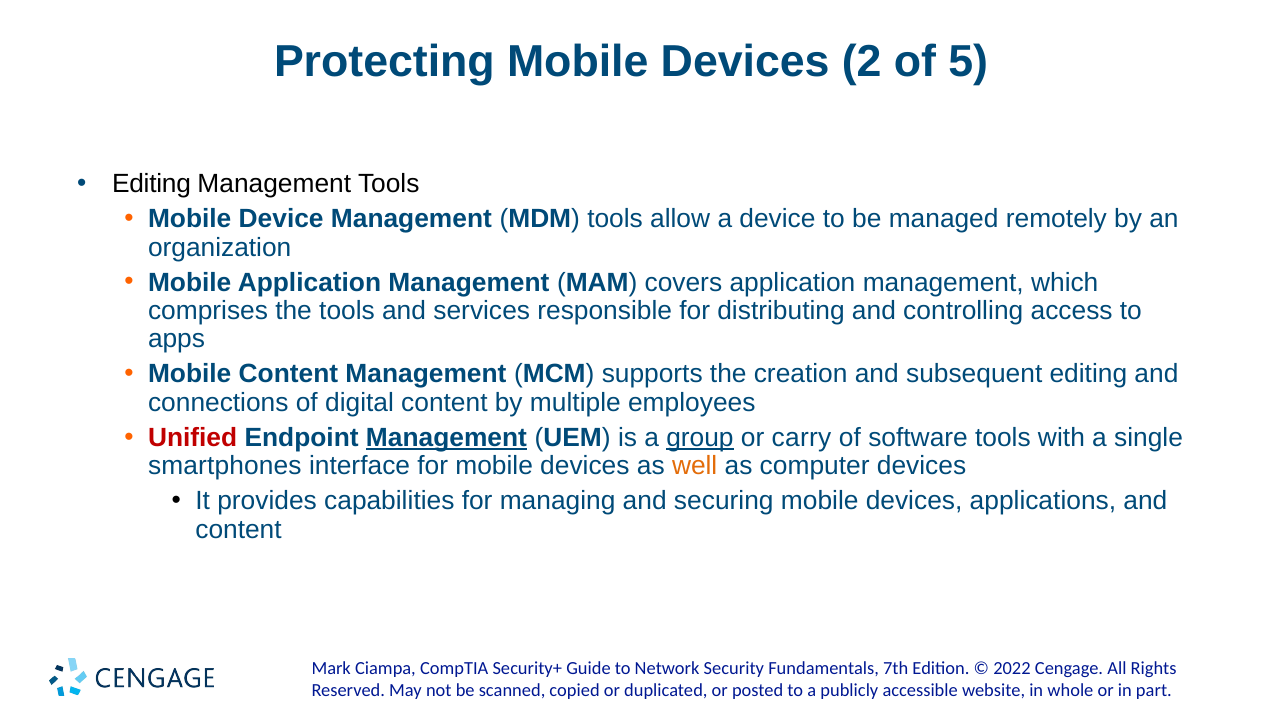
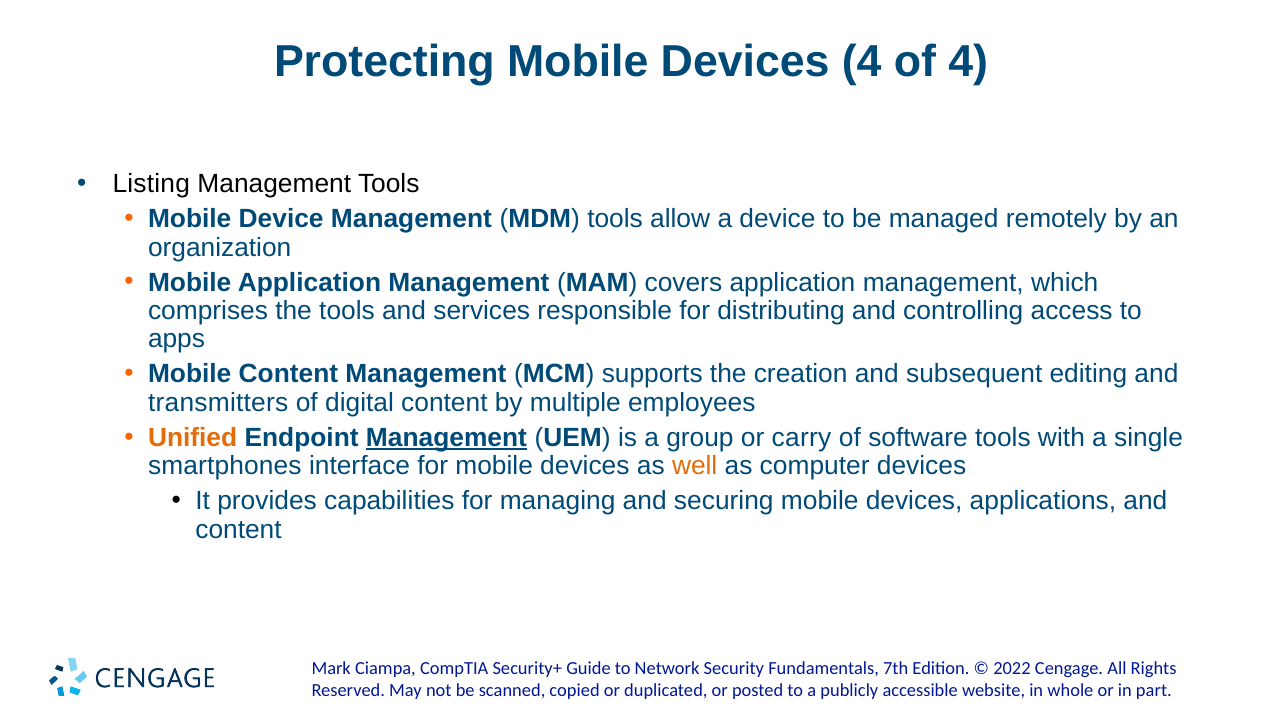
Devices 2: 2 -> 4 (862, 62)
of 5: 5 -> 4 (968, 62)
Editing: Editing -> Listing (151, 184)
connections: connections -> transmitters (218, 402)
Unified colour: red -> orange (193, 437)
group underline: present -> none (700, 437)
